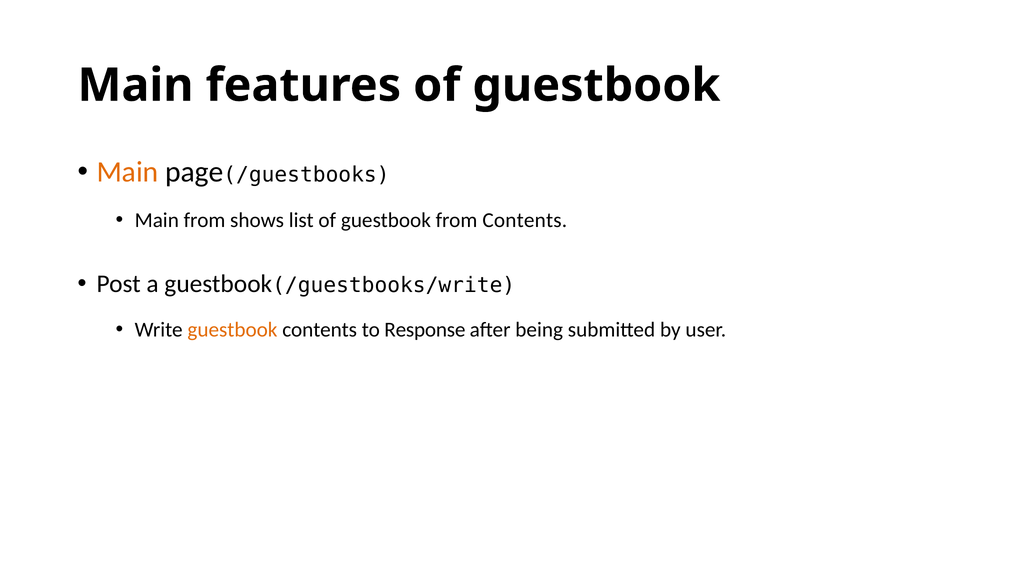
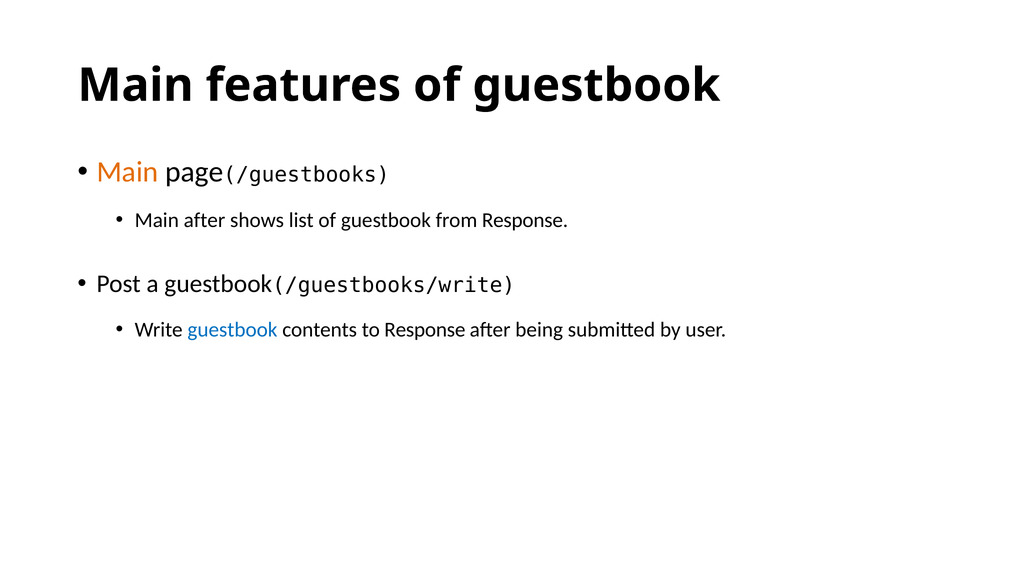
Main from: from -> after (204, 220)
from Contents: Contents -> Response (525, 220)
guestbook colour: orange -> blue (232, 330)
